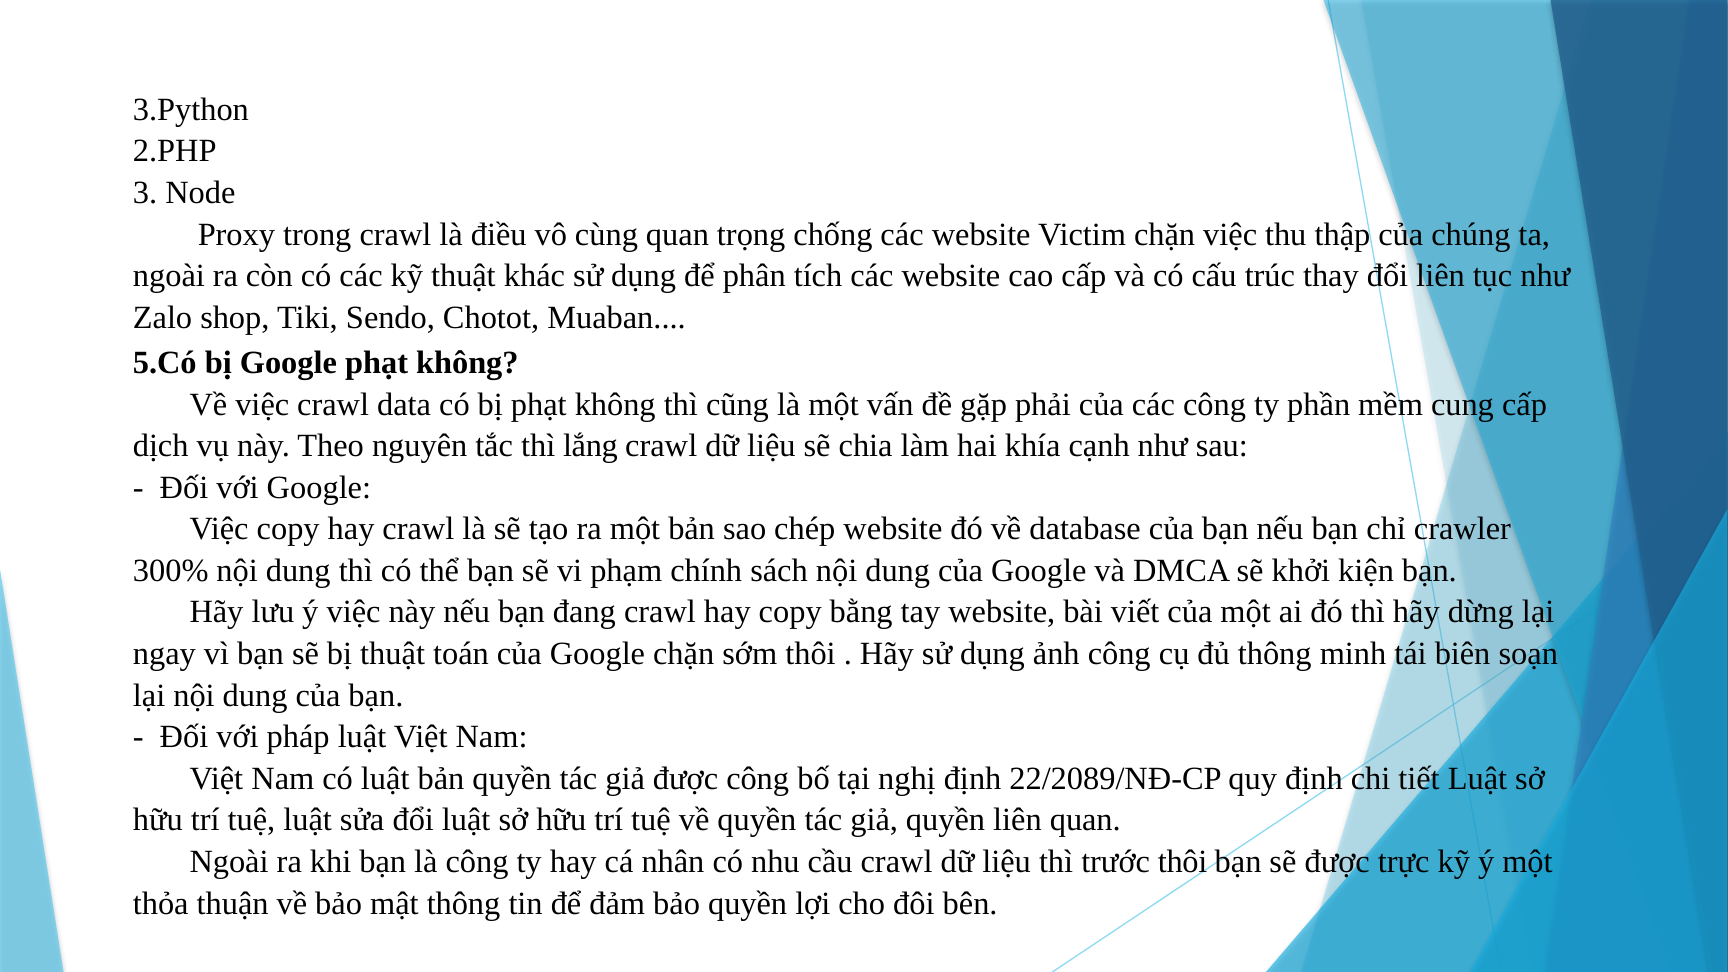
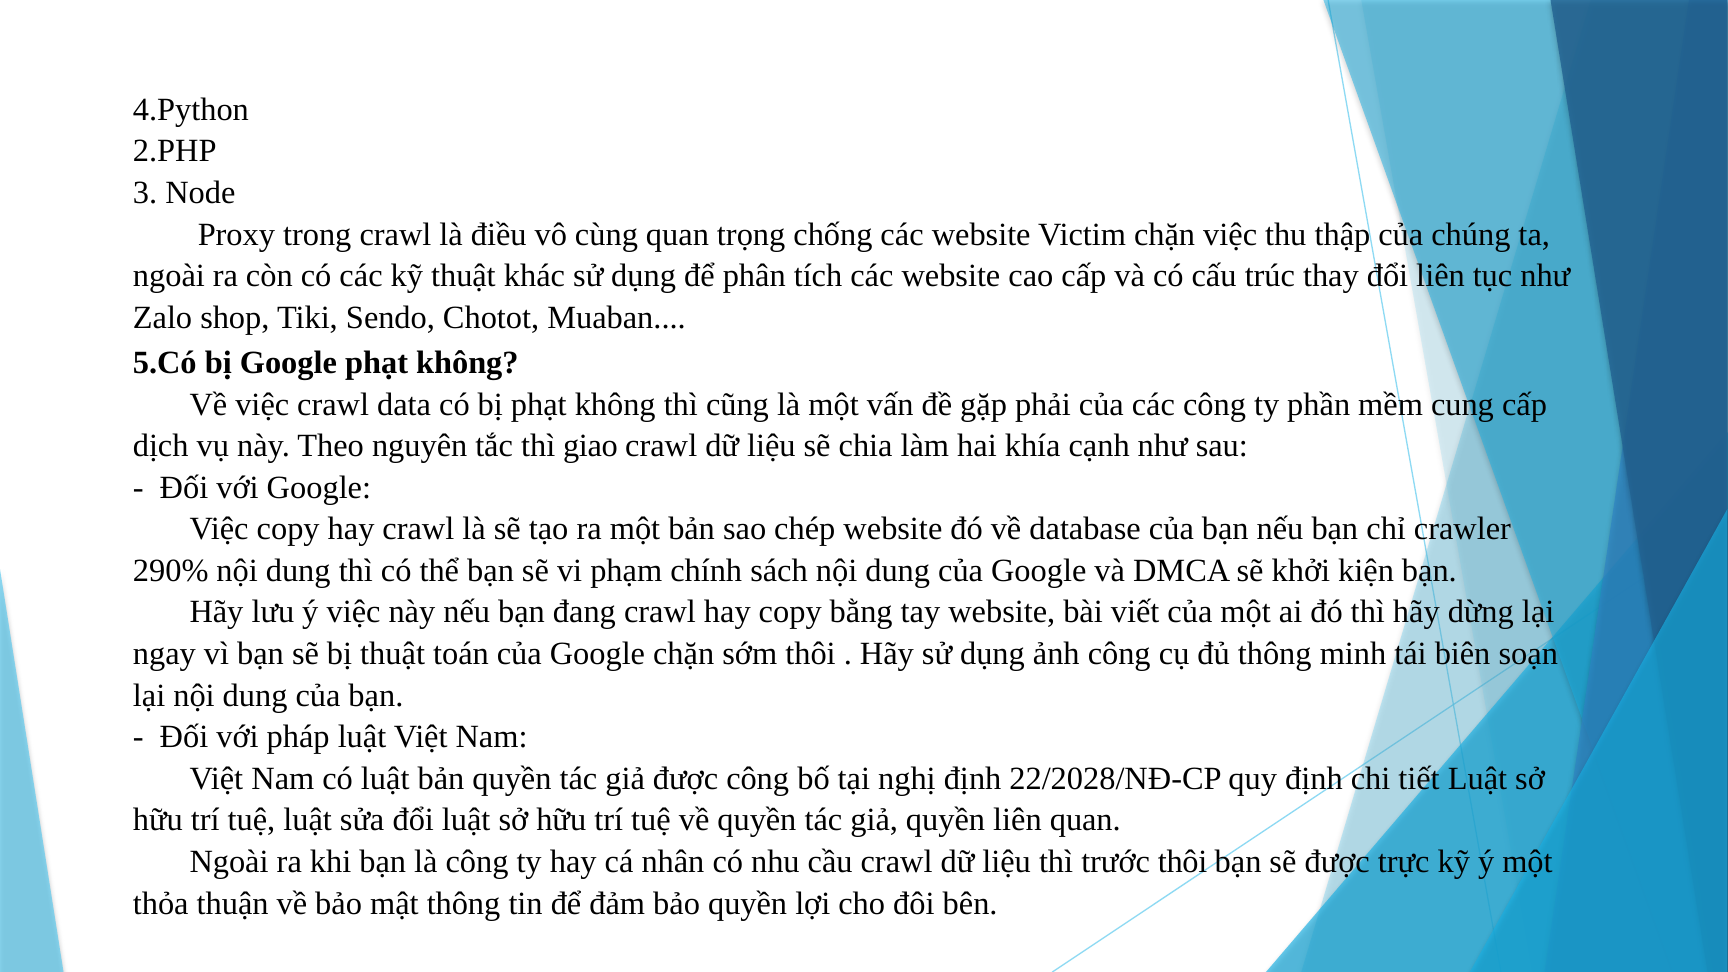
3.Python: 3.Python -> 4.Python (191, 110)
lắng: lắng -> giao (590, 446)
300%: 300% -> 290% (171, 571)
22/2089/NĐ-CP: 22/2089/NĐ-CP -> 22/2028/NĐ-CP (1116, 779)
